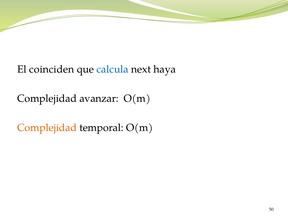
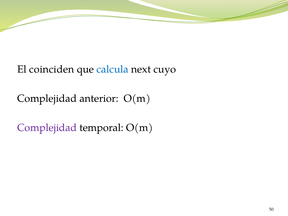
haya: haya -> cuyo (165, 69)
avanzar: avanzar -> anterior (99, 99)
Complejidad colour: orange -> purple (47, 128)
